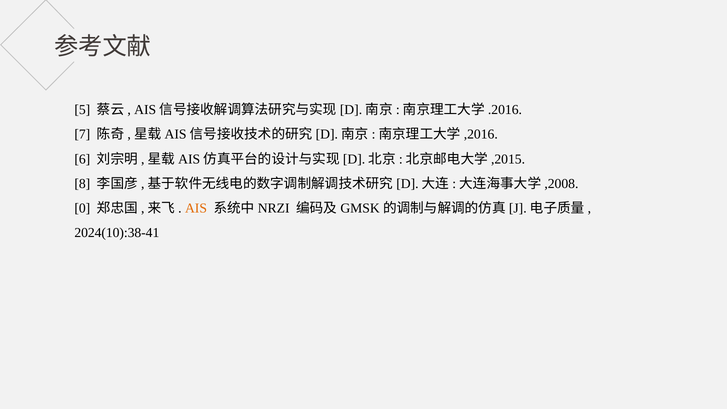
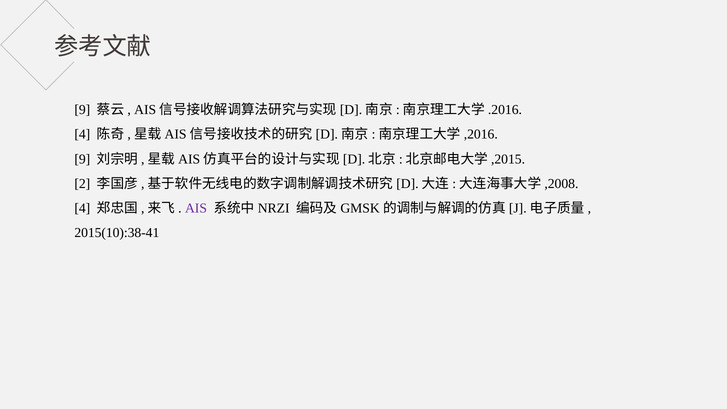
5: 5 -> 9 (82, 110)
7: 7 -> 4 (82, 134)
6: 6 -> 9 (82, 159)
8: 8 -> 2 (82, 184)
0: 0 -> 4 (82, 208)
AIS colour: orange -> purple (196, 208)
2024(10):38-41: 2024(10):38-41 -> 2015(10):38-41 (117, 233)
